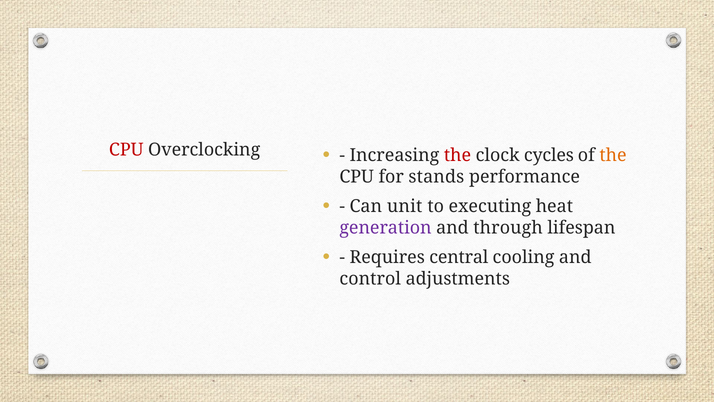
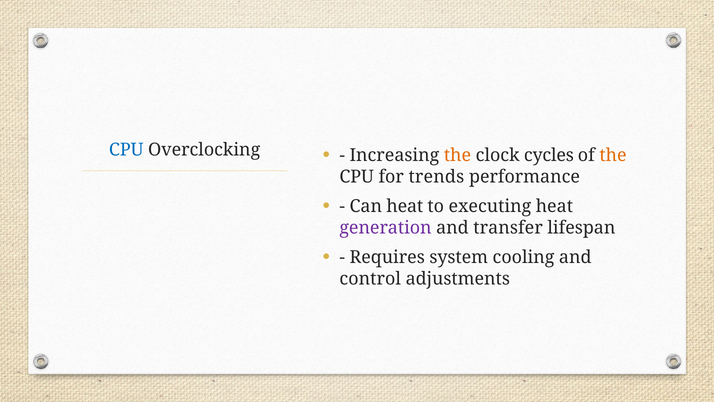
CPU colour: red -> blue (126, 149)
the colour: red -> orange (458, 155)
stands: stands -> trends (436, 177)
Can unit: unit -> heat (405, 206)
through: through -> transfer (508, 227)
central: central -> system (459, 257)
